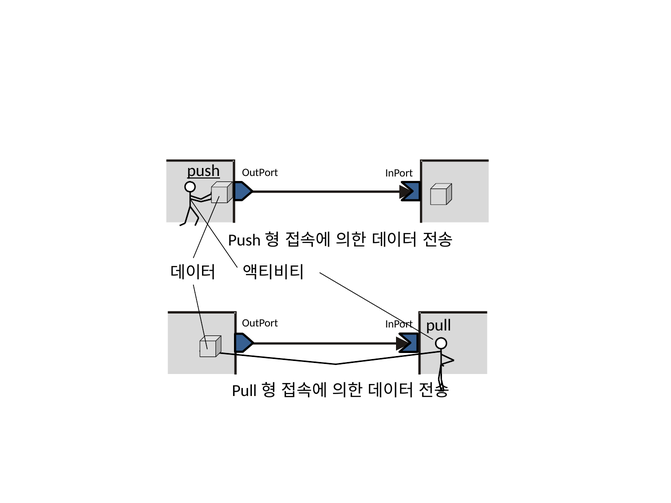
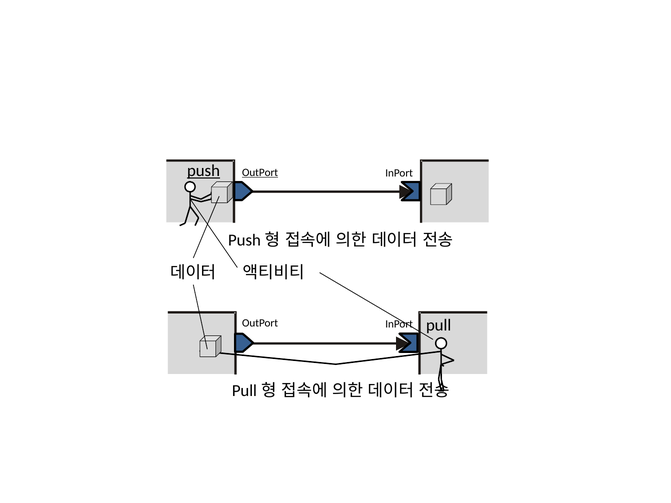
OutPort underline: none -> present (260, 173)
